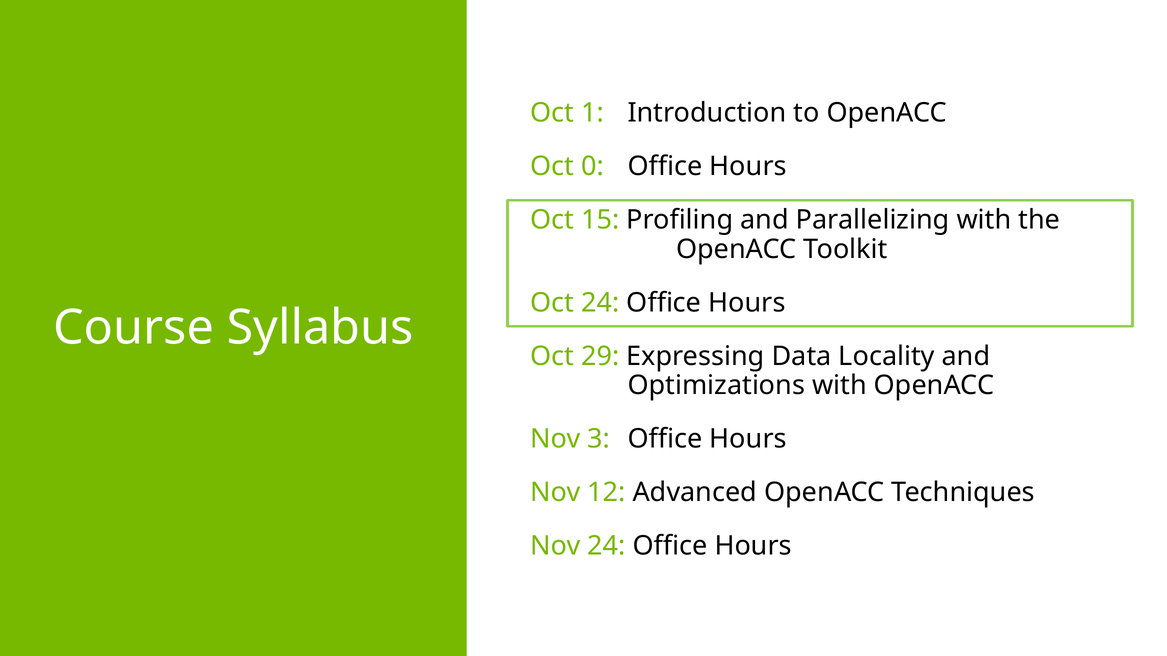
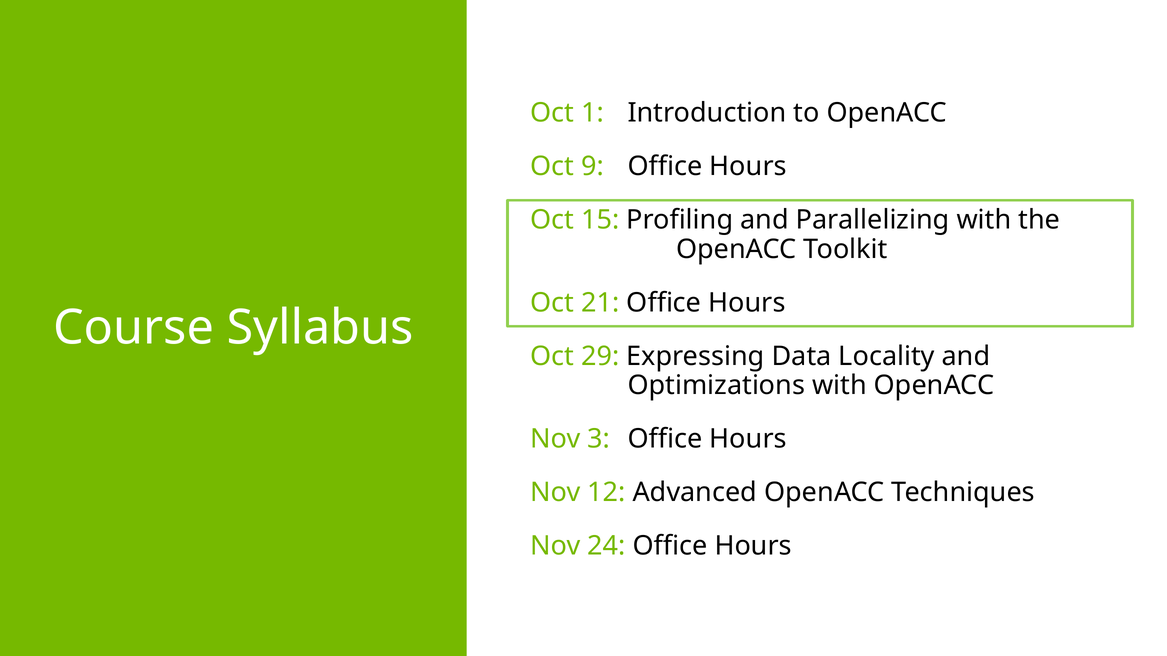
0: 0 -> 9 (593, 167)
Oct 24: 24 -> 21 (600, 303)
